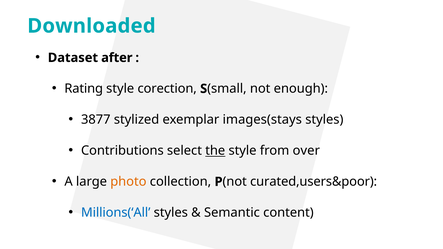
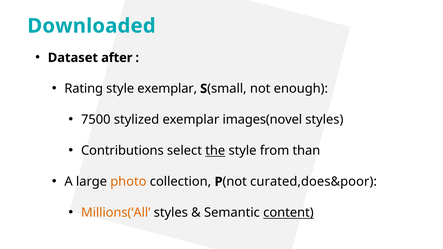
style corection: corection -> exemplar (167, 89)
3877: 3877 -> 7500 (96, 120)
images(stays: images(stays -> images(novel (262, 120)
over: over -> than (306, 151)
curated,users&poor: curated,users&poor -> curated,does&poor (314, 182)
Millions(‘All colour: blue -> orange (116, 213)
content underline: none -> present (288, 213)
